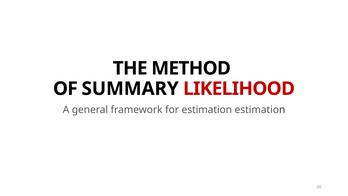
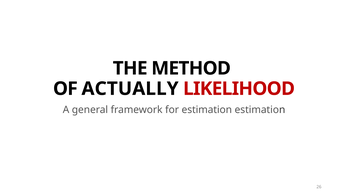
SUMMARY: SUMMARY -> ACTUALLY (130, 89)
